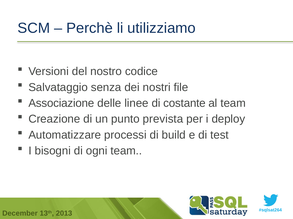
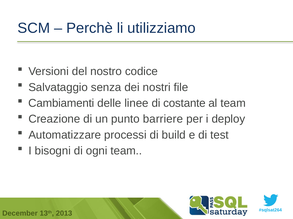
Associazione: Associazione -> Cambiamenti (61, 104)
prevista: prevista -> barriere (163, 119)
